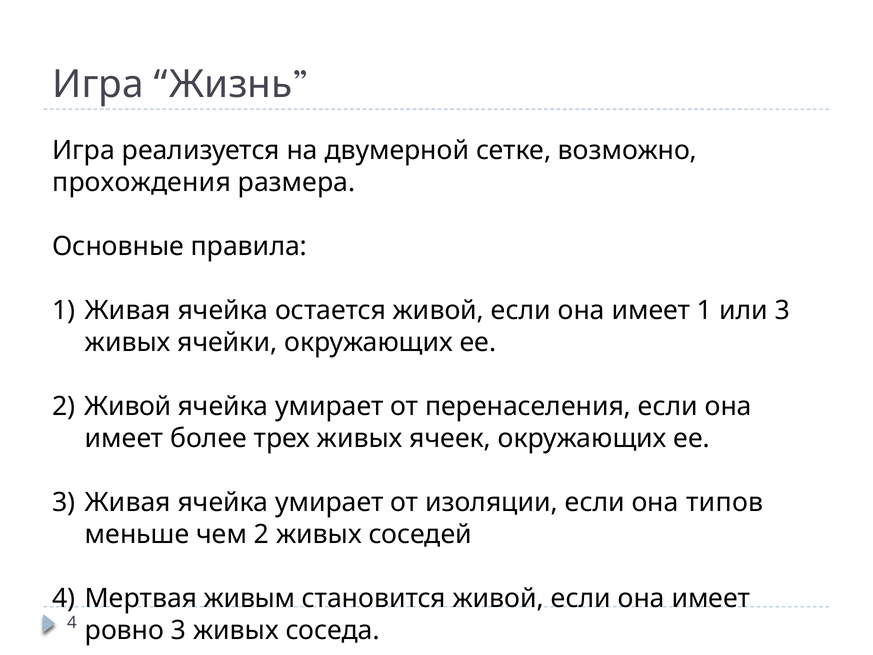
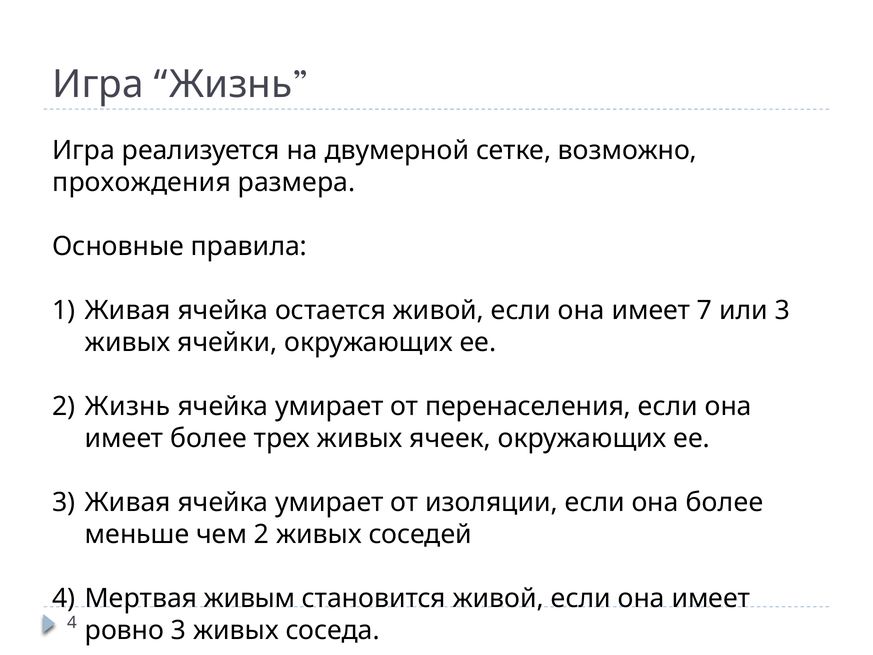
имеет 1: 1 -> 7 (705, 310)
2 Живой: Живой -> Жизнь (128, 406)
она типов: типов -> более (725, 502)
